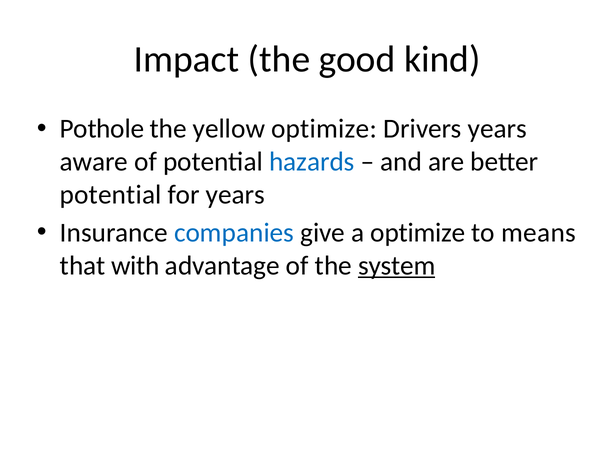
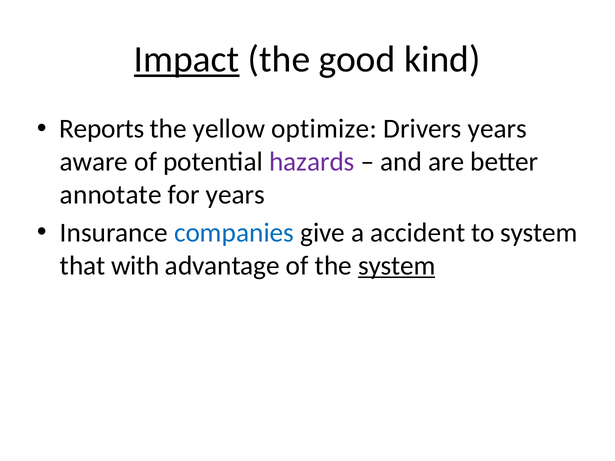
Impact underline: none -> present (187, 60)
Pothole: Pothole -> Reports (102, 129)
hazards colour: blue -> purple (312, 162)
potential: potential -> annotate (111, 195)
a optimize: optimize -> accident (418, 233)
to means: means -> system (539, 233)
